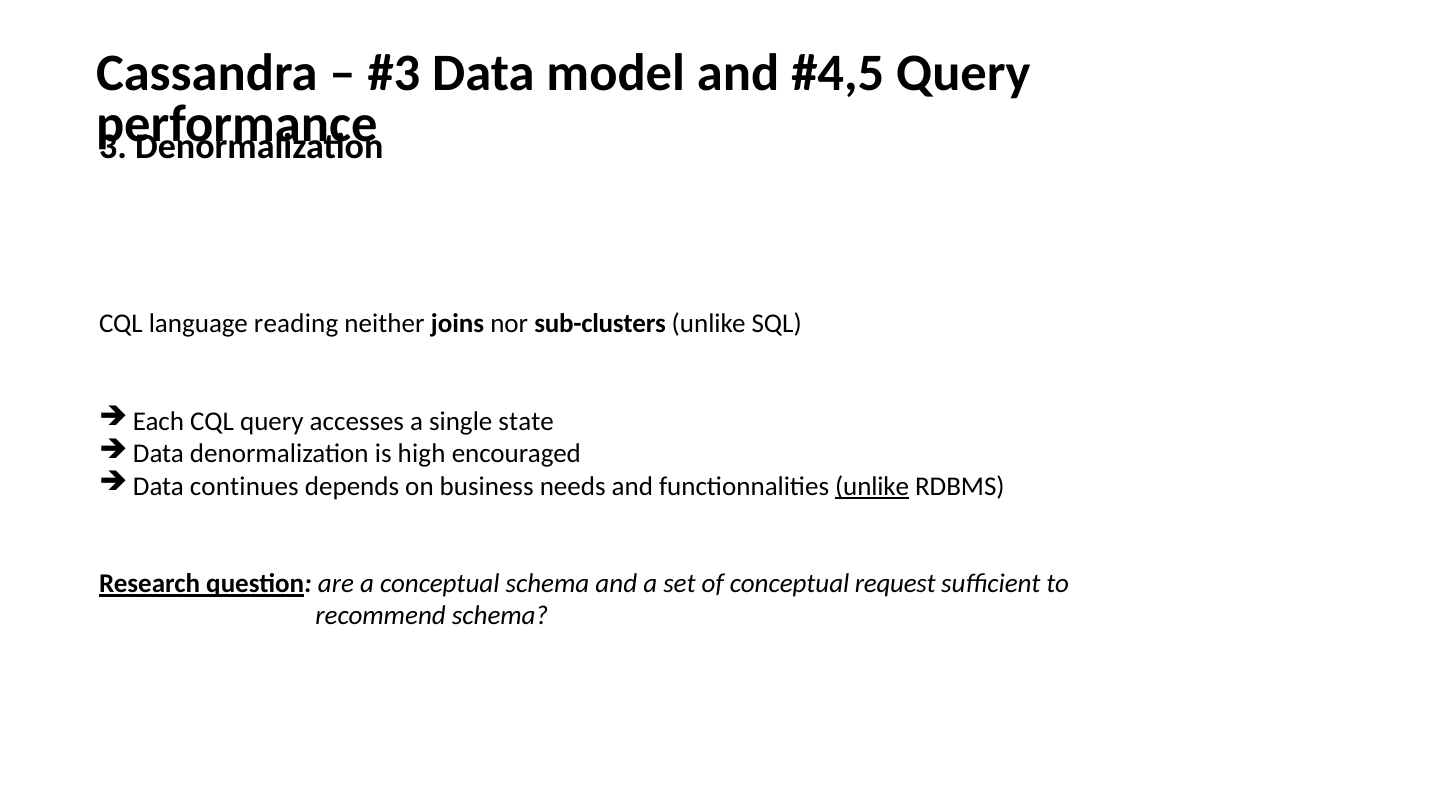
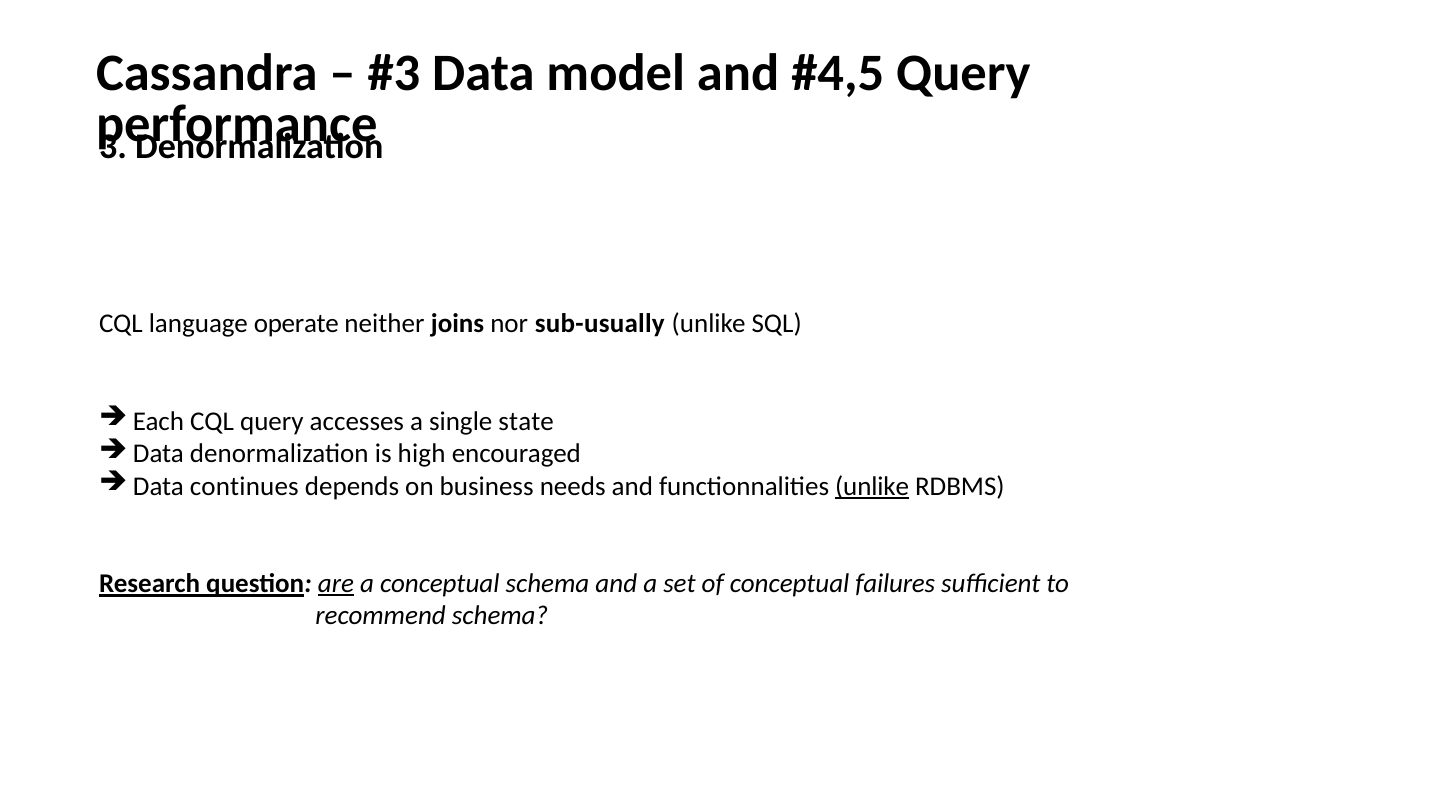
reading: reading -> operate (296, 324)
sub-clusters: sub-clusters -> sub-usually (600, 324)
are underline: none -> present (336, 584)
request: request -> failures (895, 584)
